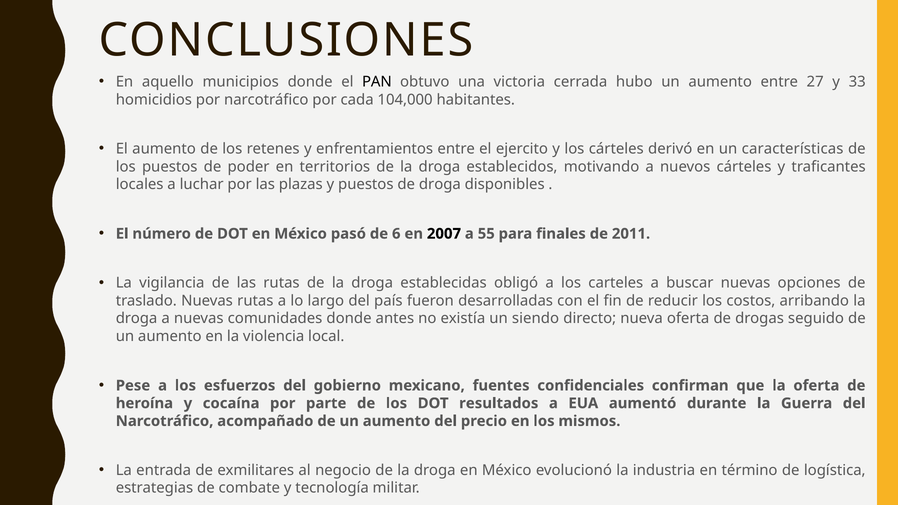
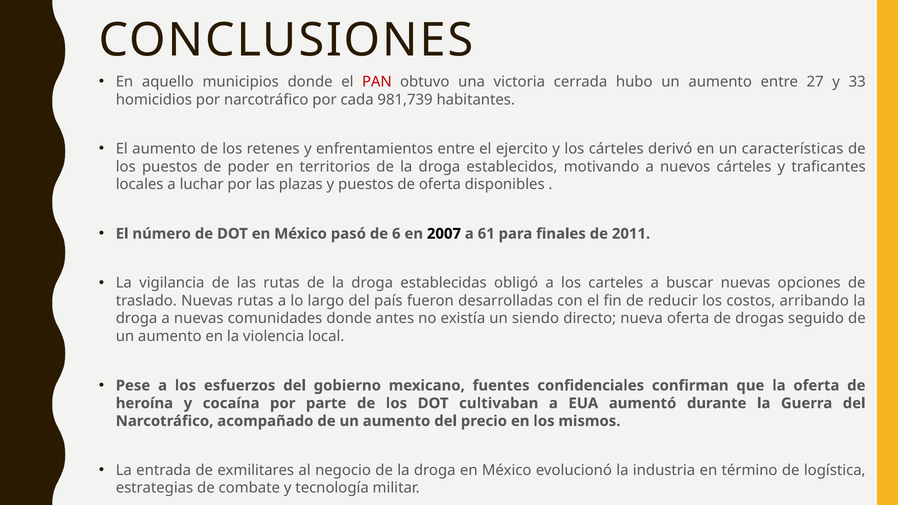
PAN colour: black -> red (377, 82)
104,000: 104,000 -> 981,739 (405, 100)
de droga: droga -> oferta (440, 185)
55: 55 -> 61 (486, 234)
resultados: resultados -> cultivaban (499, 403)
